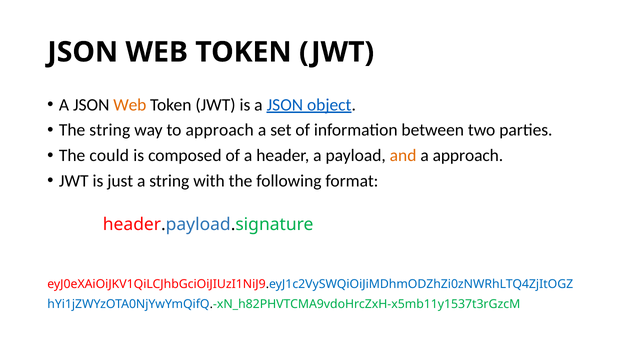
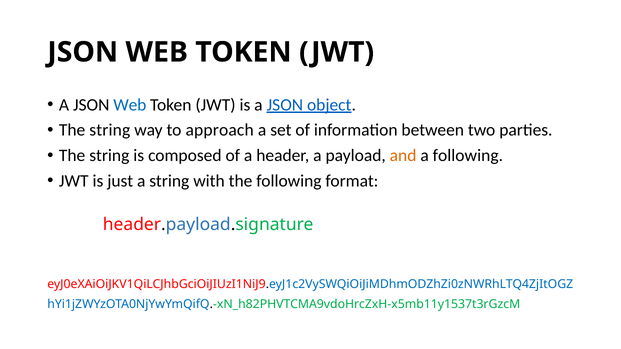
Web colour: orange -> blue (130, 105)
could: could -> string (109, 156)
a approach: approach -> following (468, 156)
